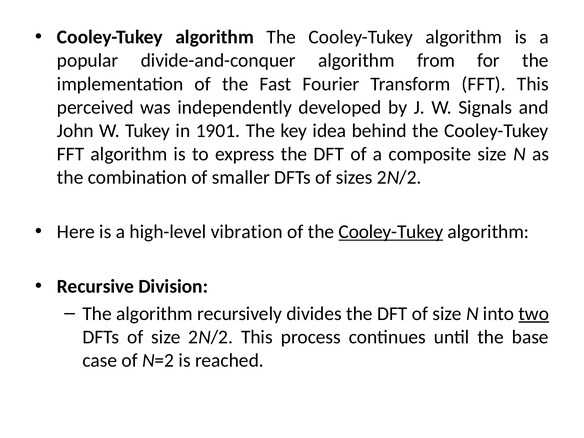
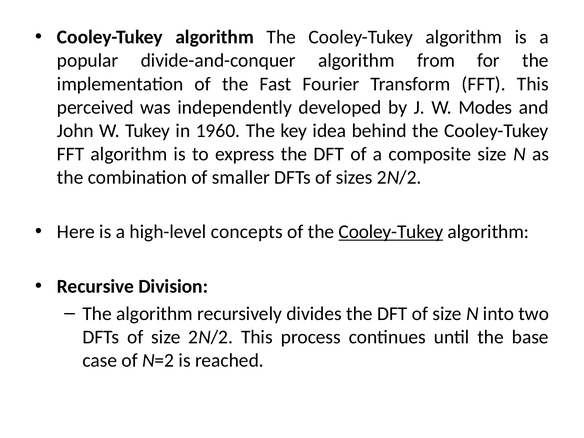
Signals: Signals -> Modes (485, 107)
1901: 1901 -> 1960 (218, 131)
vibration: vibration -> concepts (247, 232)
two underline: present -> none (534, 314)
